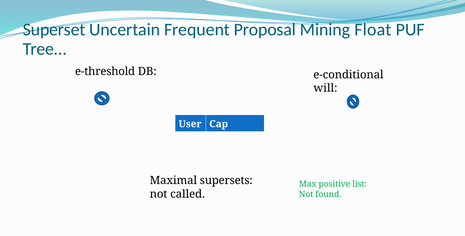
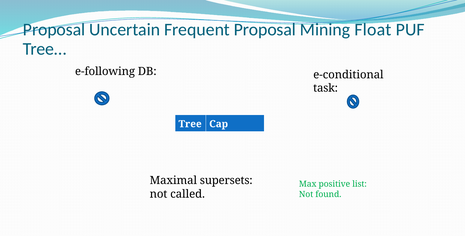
Superset: Superset -> Proposal (54, 30)
e-threshold: e-threshold -> e-following (105, 71)
will: will -> task (326, 88)
User: User -> Tree (190, 124)
